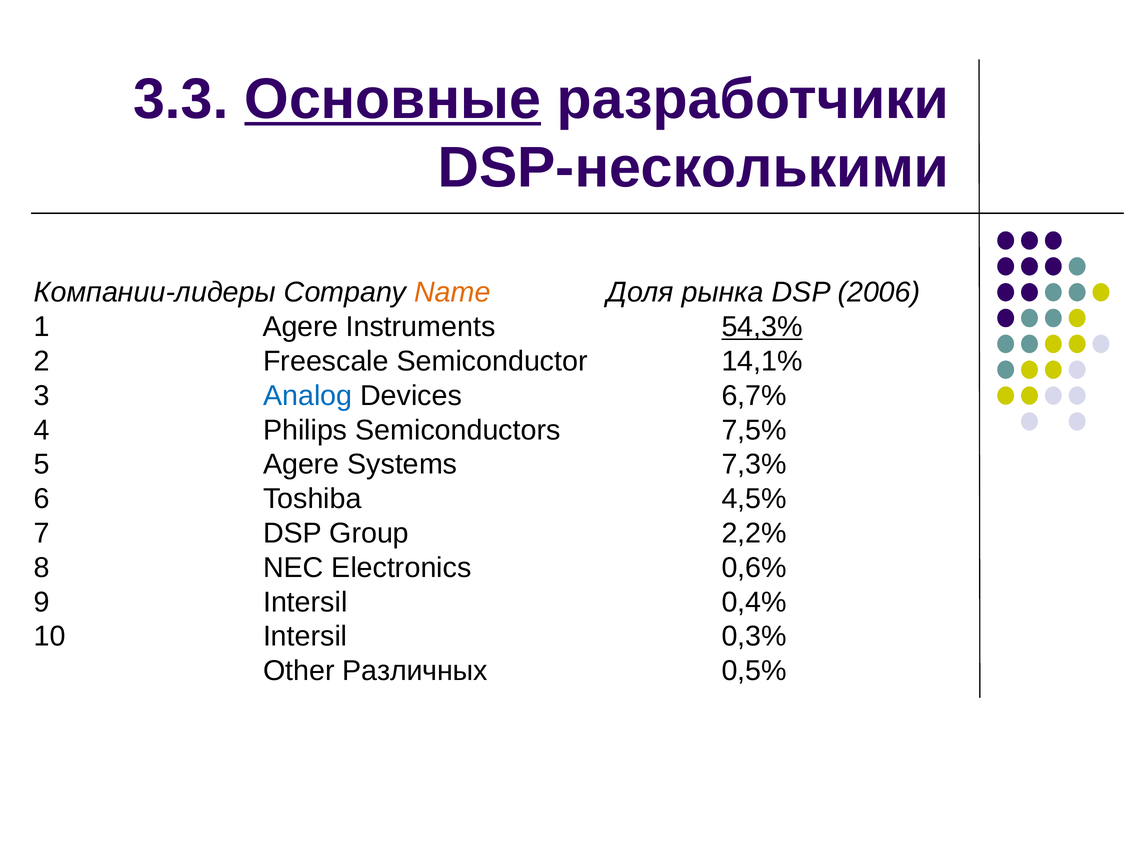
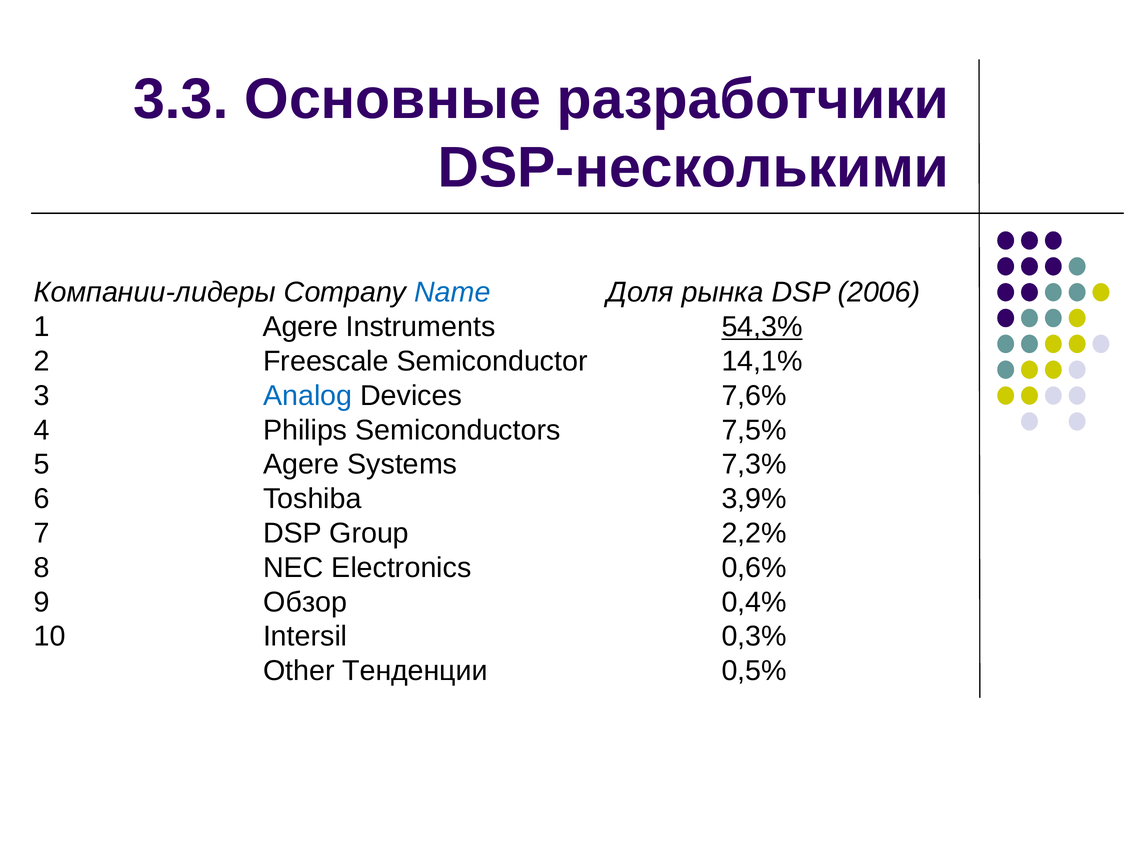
Основные underline: present -> none (393, 99)
Name colour: orange -> blue (453, 292)
6,7%: 6,7% -> 7,6% (754, 395)
4,5%: 4,5% -> 3,9% (754, 499)
9 Intersil: Intersil -> Обзор (305, 602)
Различных: Различных -> Тенденции (415, 670)
